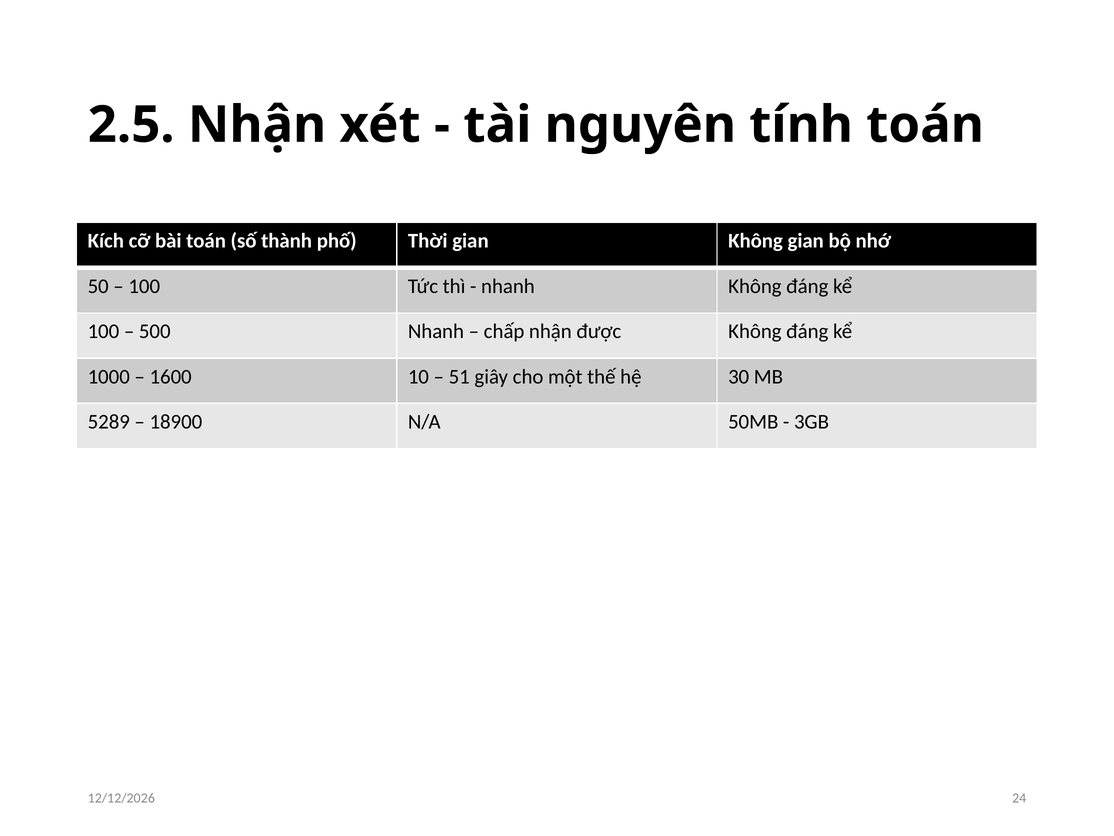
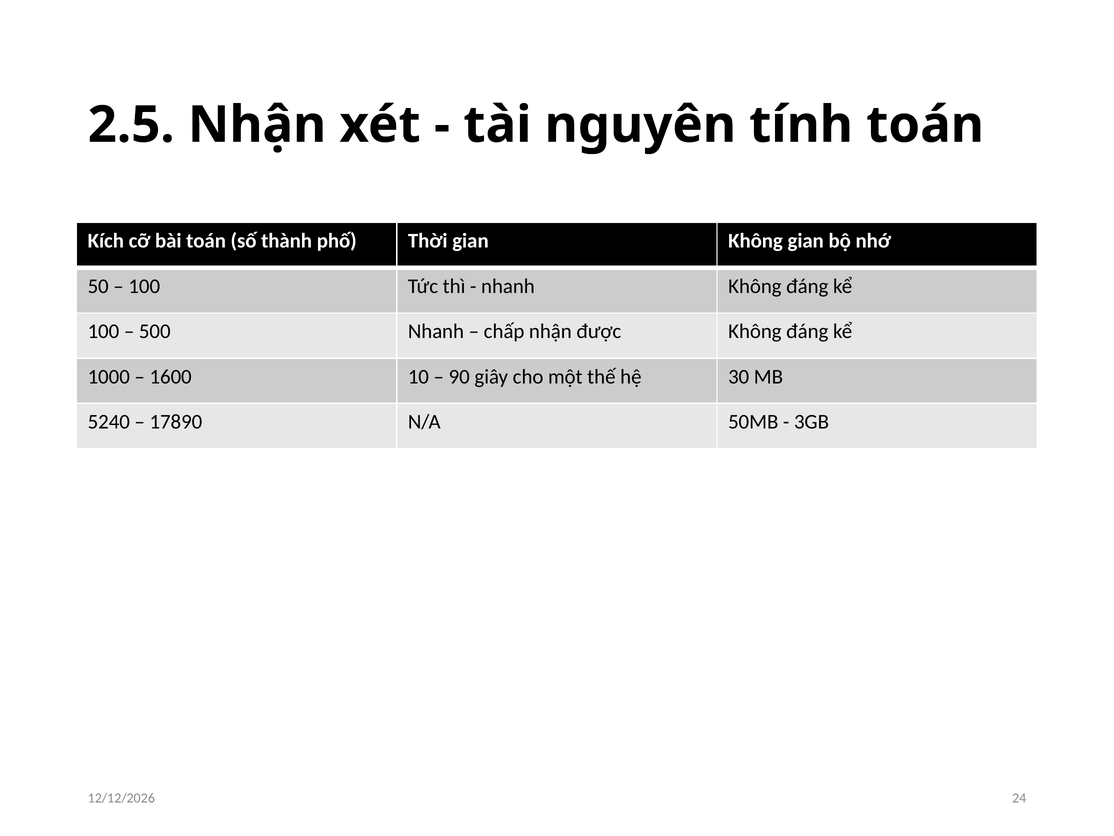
51: 51 -> 90 (459, 376)
5289: 5289 -> 5240 (109, 422)
18900: 18900 -> 17890 (176, 422)
